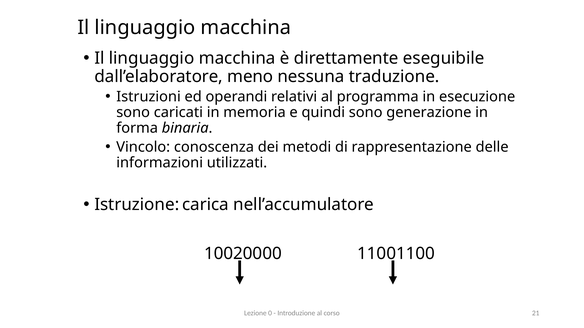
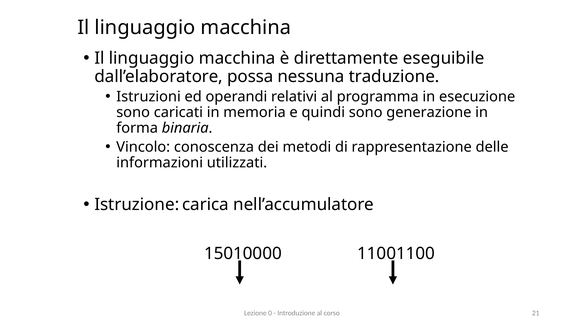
meno: meno -> possa (250, 77)
10020000: 10020000 -> 15010000 (243, 254)
